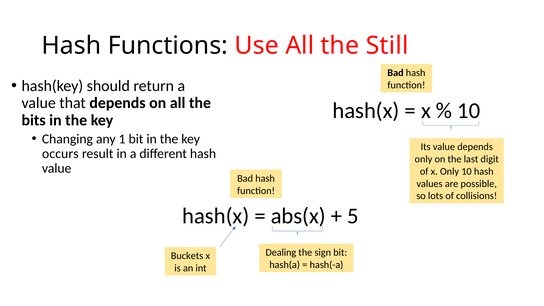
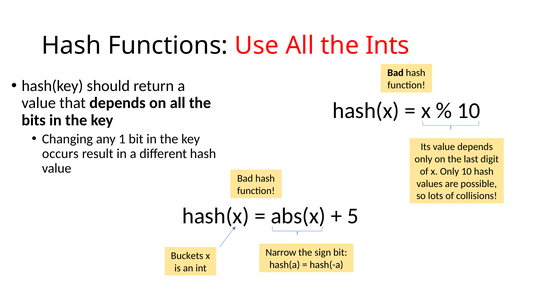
Still: Still -> Ints (387, 46)
Dealing: Dealing -> Narrow (281, 253)
